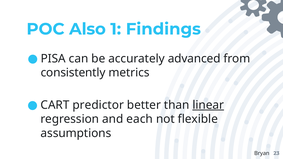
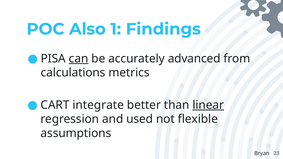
can underline: none -> present (79, 59)
consistently: consistently -> calculations (73, 73)
predictor: predictor -> integrate (98, 105)
each: each -> used (140, 119)
